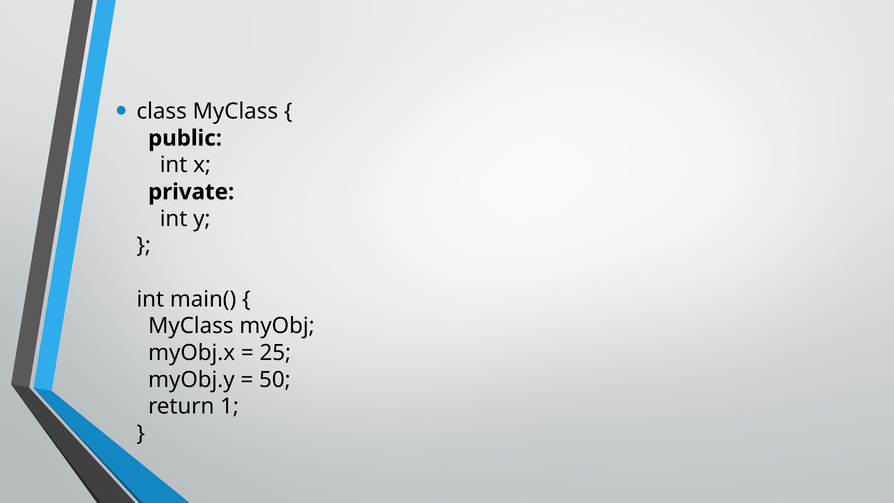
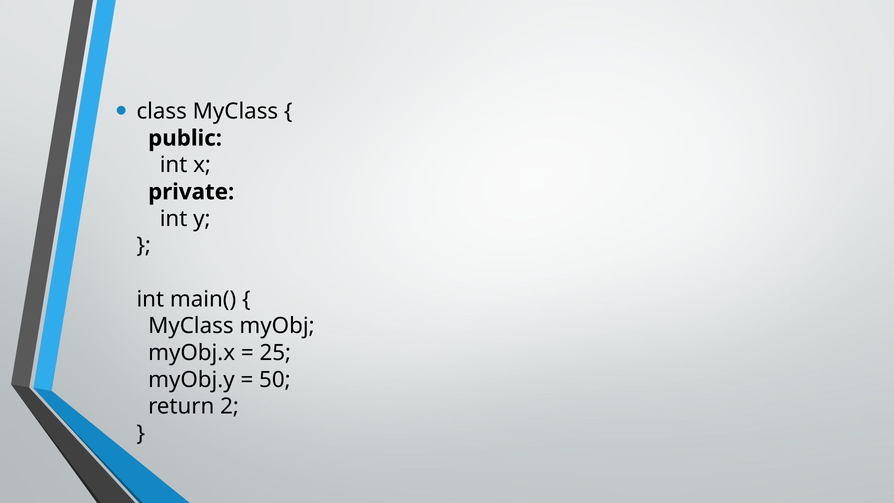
1: 1 -> 2 (230, 406)
